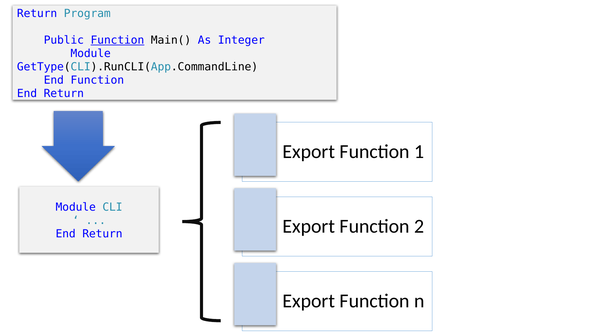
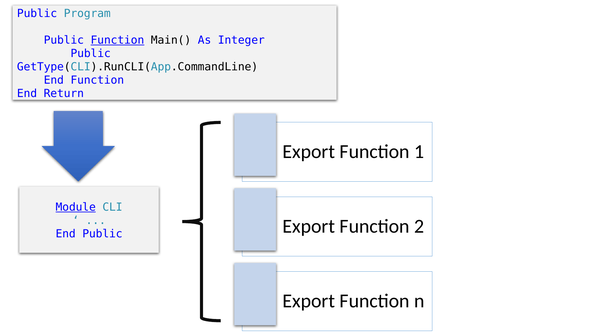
Return: Return -> Public (37, 13)
Module: Module -> Public (91, 53)
Module underline: none -> present (76, 207)
Return: Return -> Public (102, 234)
